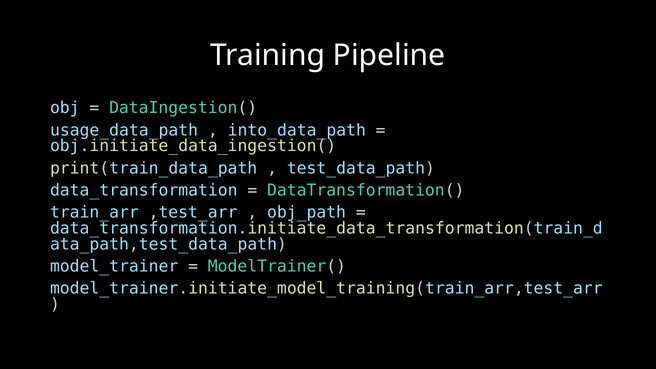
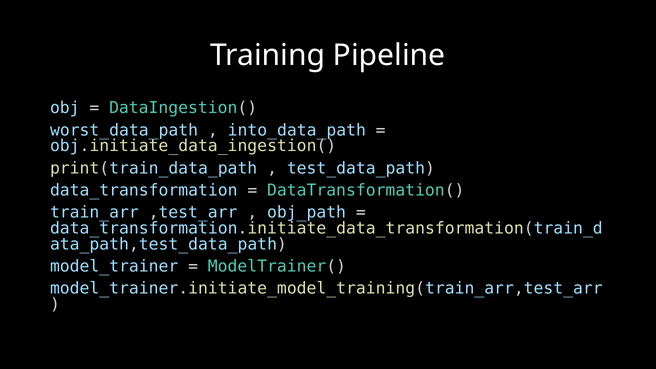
usage_data_path: usage_data_path -> worst_data_path (124, 130)
